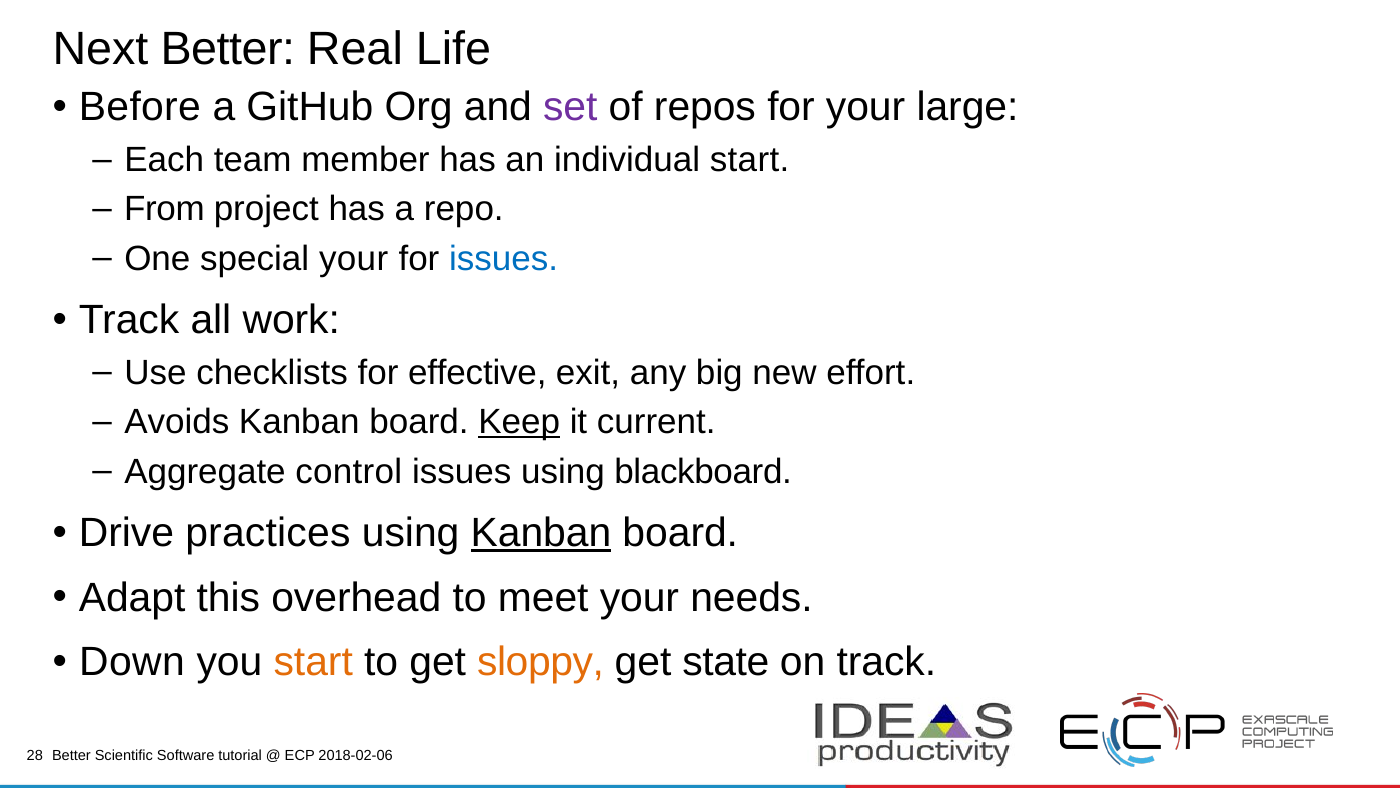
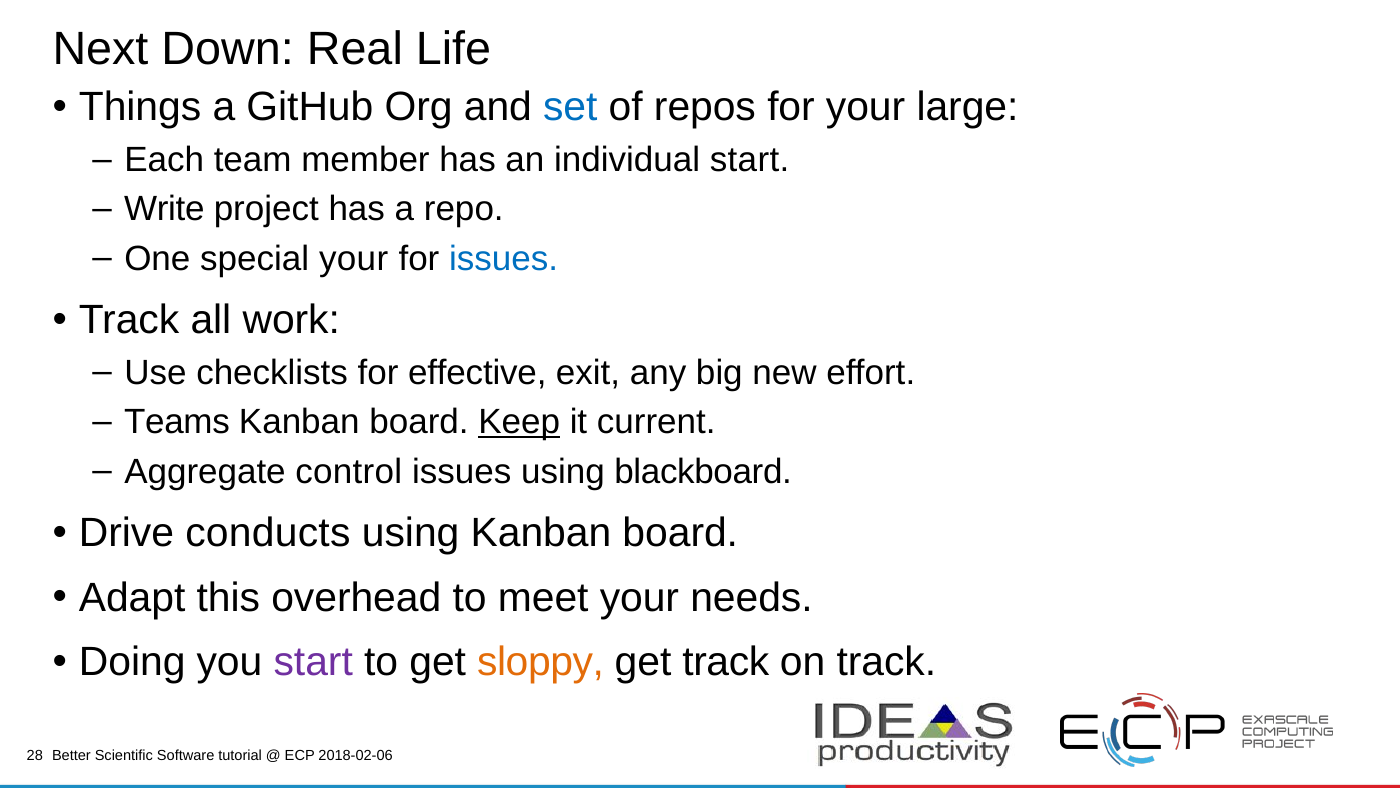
Next Better: Better -> Down (228, 49)
Before: Before -> Things (140, 107)
set colour: purple -> blue (570, 107)
From: From -> Write (164, 209)
Avoids: Avoids -> Teams (177, 422)
practices: practices -> conducts (268, 533)
Kanban underline: present -> none (541, 533)
Down: Down -> Doing (132, 662)
start colour: orange -> purple (313, 662)
get state: state -> track (726, 662)
